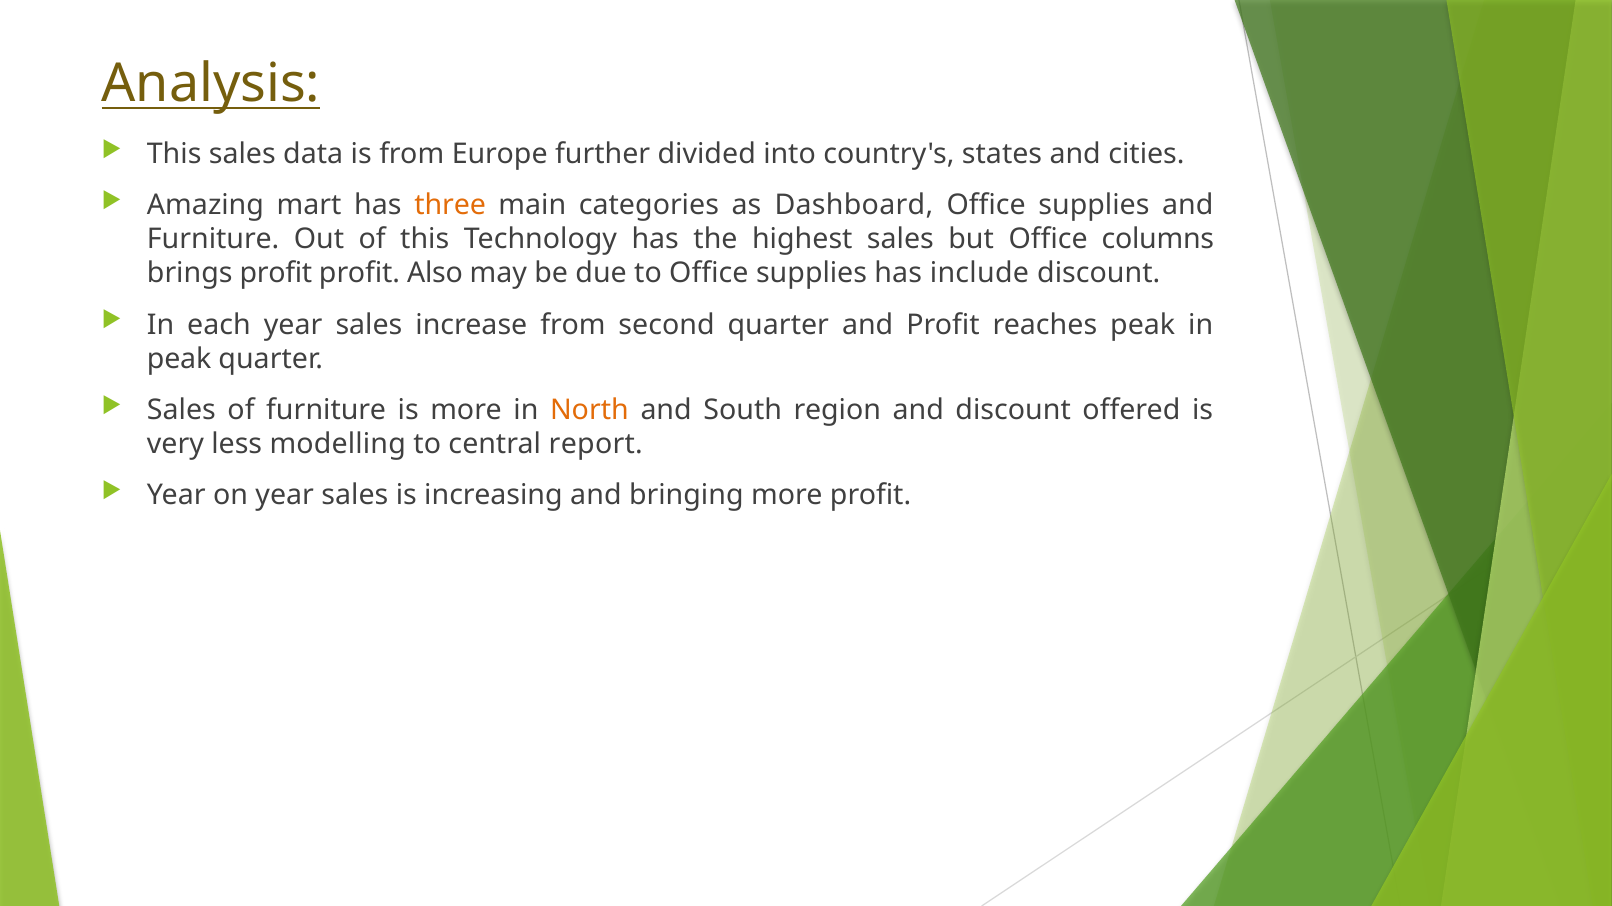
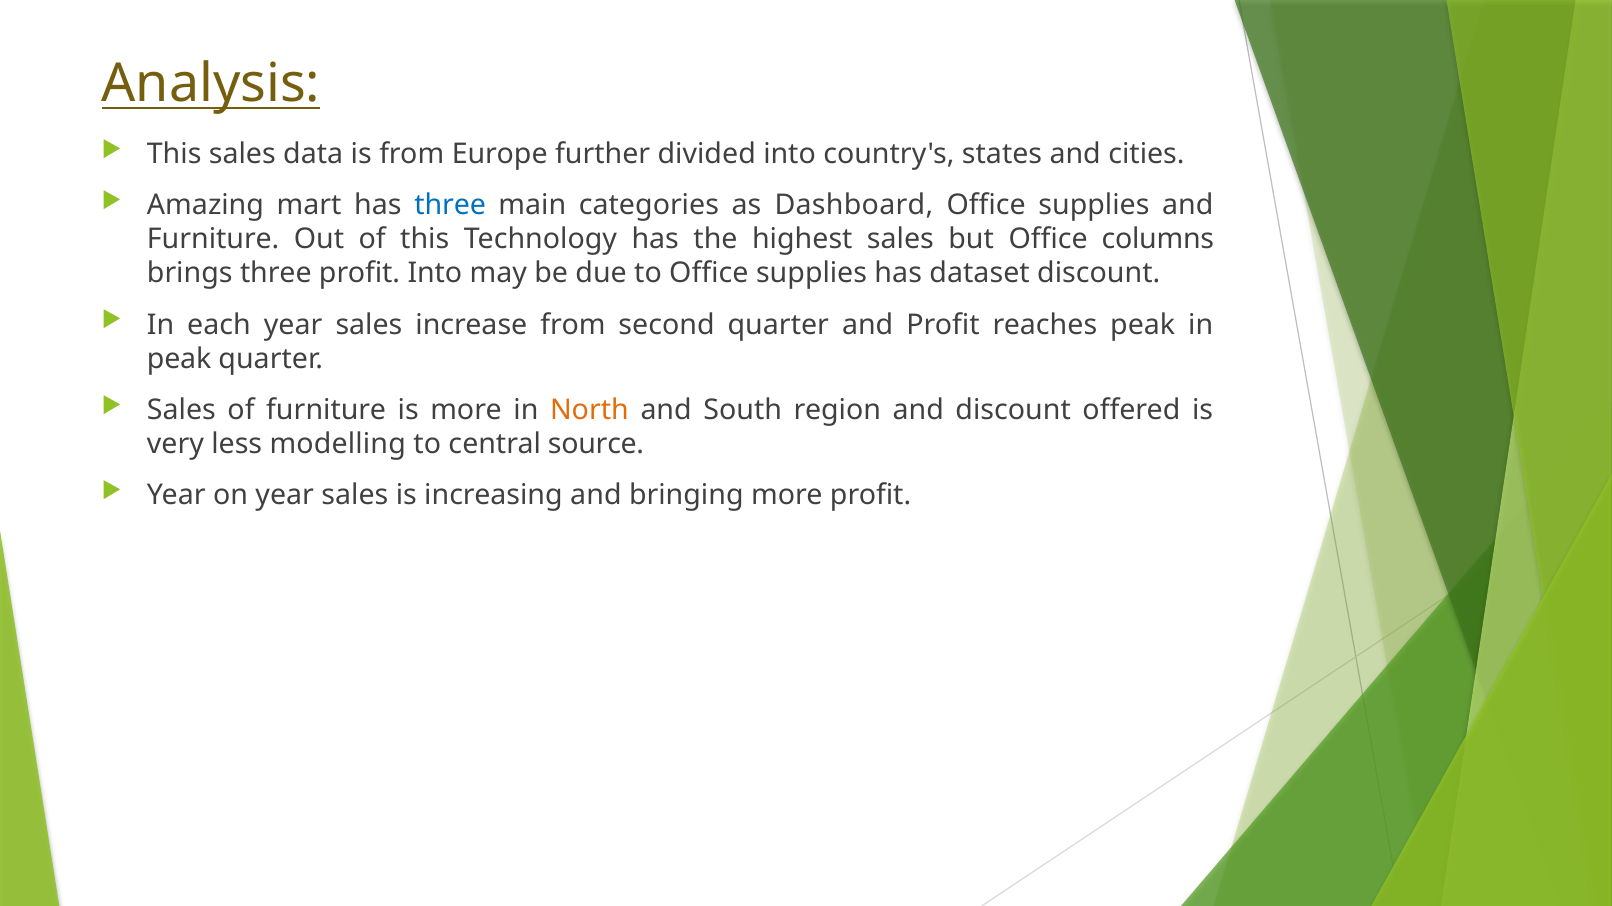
three colour: orange -> blue (450, 205)
brings profit: profit -> three (276, 274)
profit Also: Also -> Into (435, 274)
include: include -> dataset (980, 274)
report: report -> source (596, 445)
